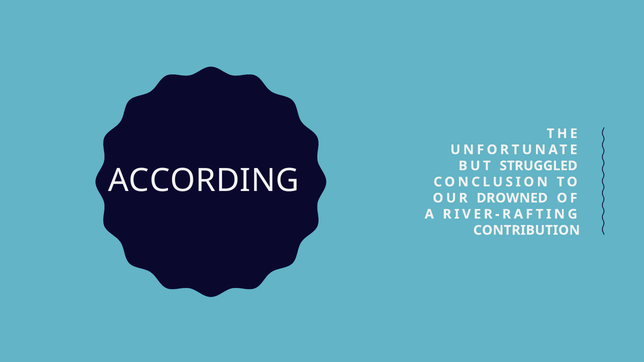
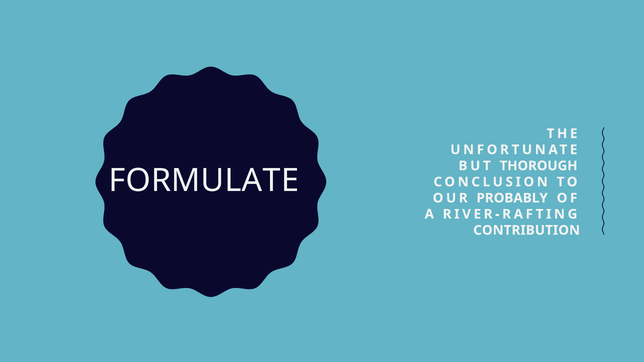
STRUGGLED: STRUGGLED -> THOROUGH (539, 166)
ACCORDING: ACCORDING -> FORMULATE (204, 181)
DROWNED: DROWNED -> PROBABLY (512, 198)
